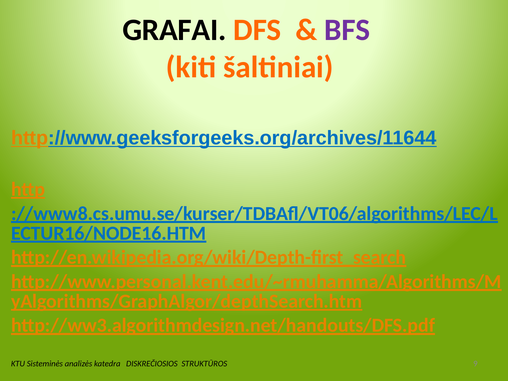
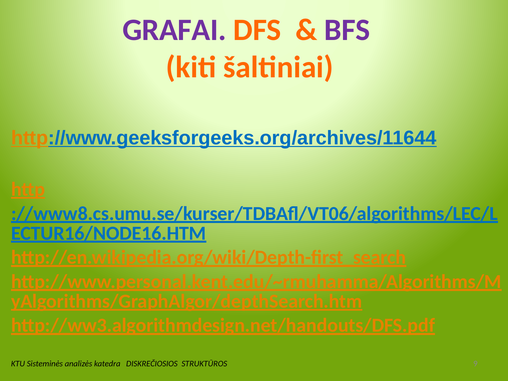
GRAFAI colour: black -> purple (174, 30)
